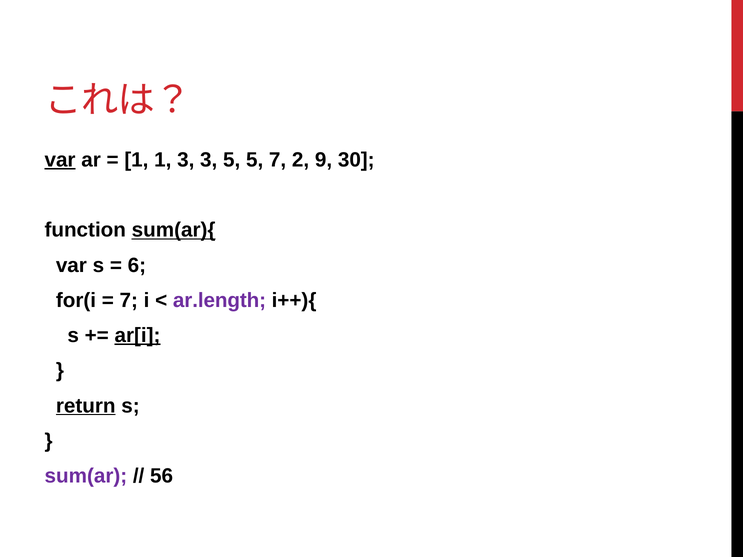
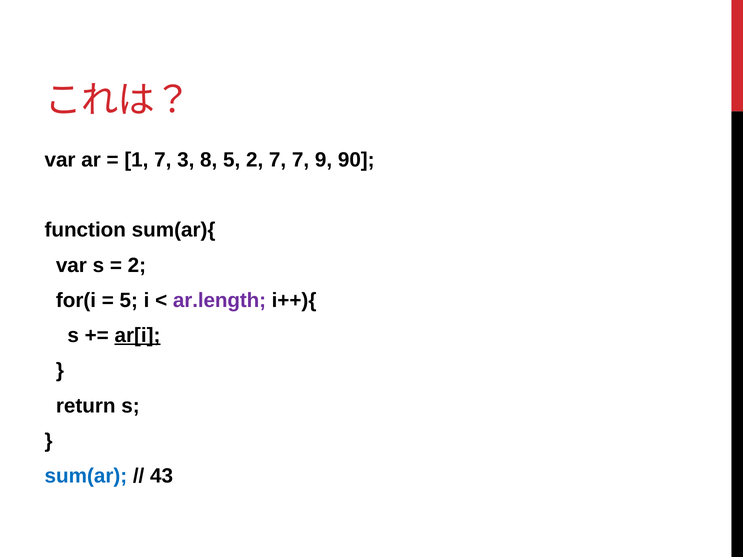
var underline: present -> none (60, 160)
1 1: 1 -> 7 (163, 160)
3 3: 3 -> 8 (209, 160)
5 5: 5 -> 2 (255, 160)
7 2: 2 -> 7 (301, 160)
30: 30 -> 90 (356, 160)
sum(ar){ underline: present -> none (174, 230)
6: 6 -> 2 (137, 265)
7: 7 -> 5 (129, 301)
return underline: present -> none (86, 406)
sum(ar colour: purple -> blue (86, 476)
56: 56 -> 43 (162, 476)
